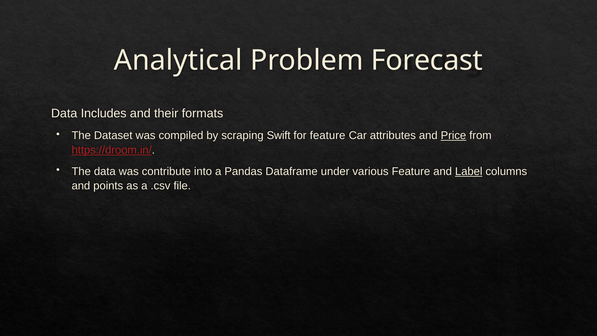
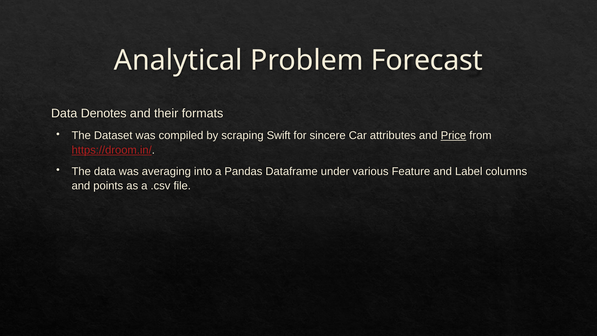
Includes: Includes -> Denotes (104, 113)
for feature: feature -> sincere (328, 136)
contribute: contribute -> averaging (166, 171)
Label underline: present -> none (469, 171)
